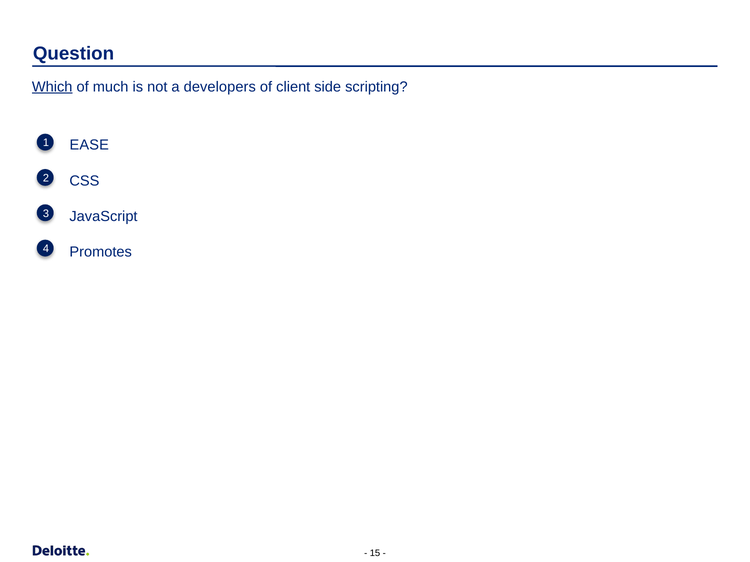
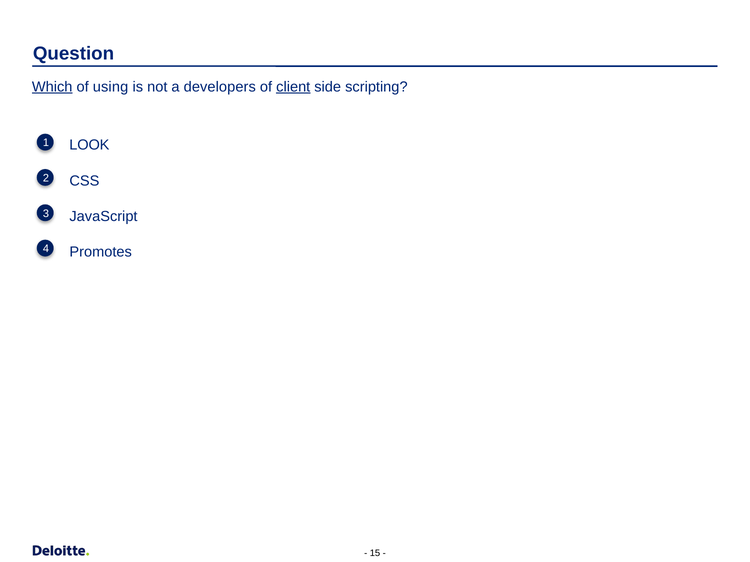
much: much -> using (111, 87)
client underline: none -> present (293, 87)
EASE: EASE -> LOOK (89, 145)
